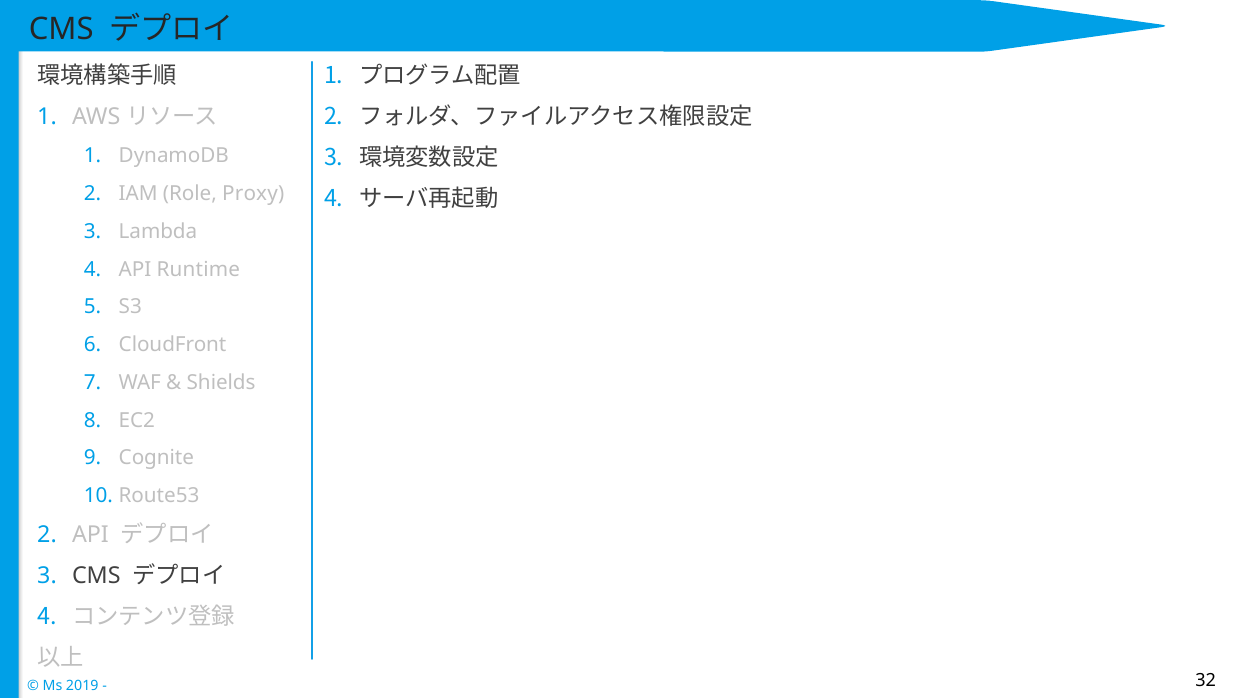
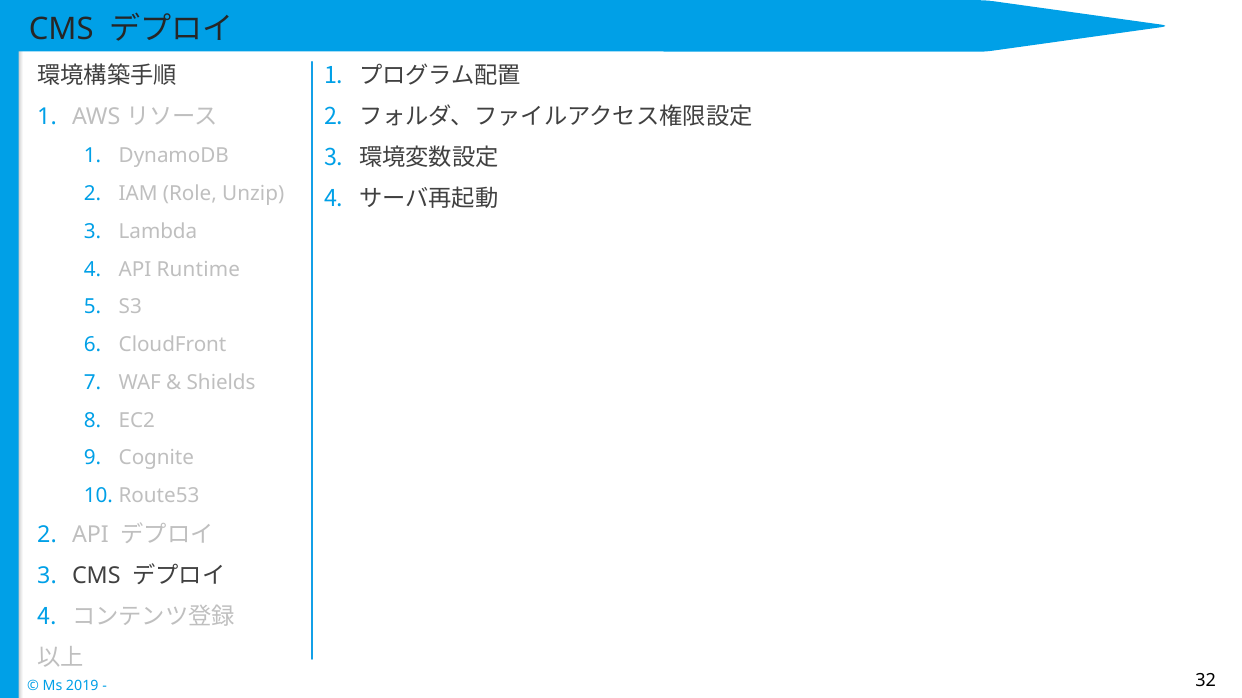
Proxy: Proxy -> Unzip (253, 194)
